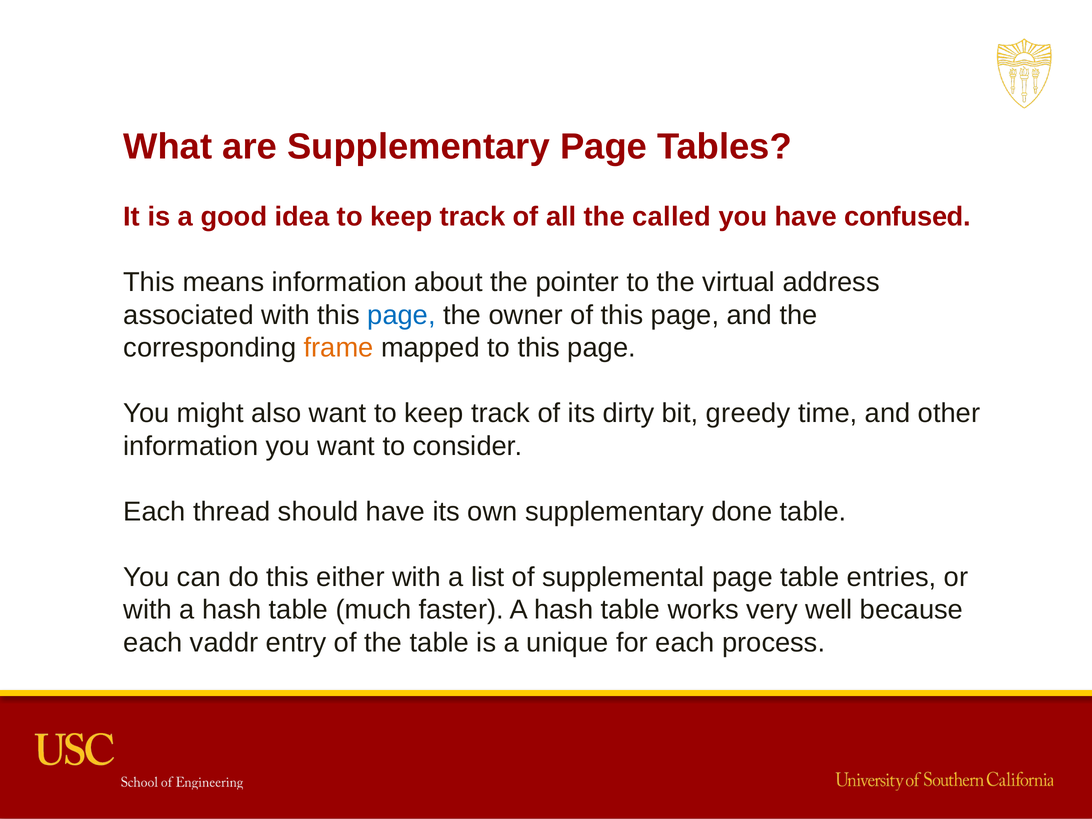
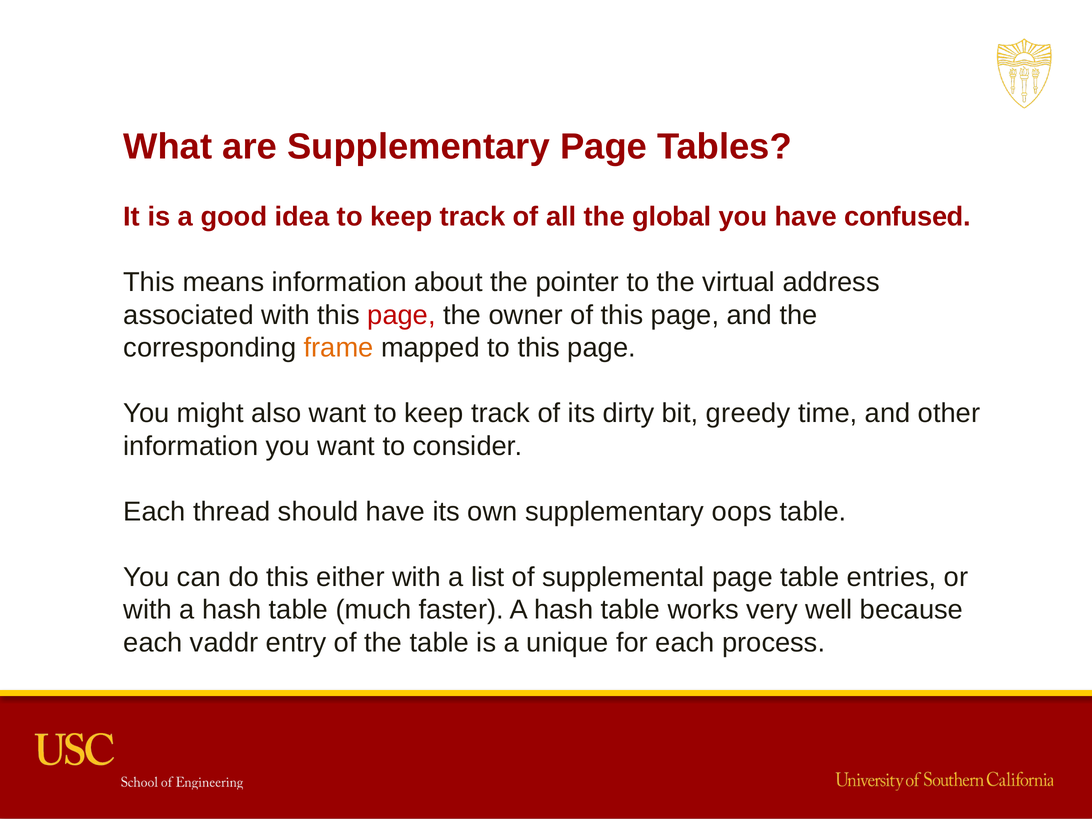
called: called -> global (672, 217)
page colour: blue -> red (402, 315)
done: done -> oops (742, 512)
